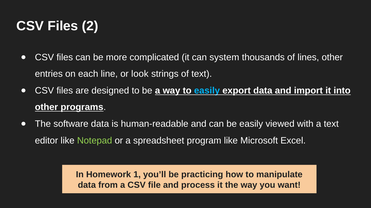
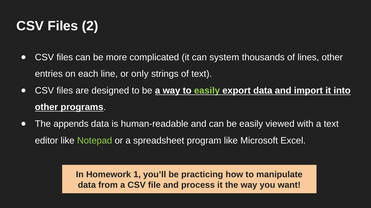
look: look -> only (140, 74)
easily colour: light blue -> light green (207, 91)
software: software -> appends (71, 124)
